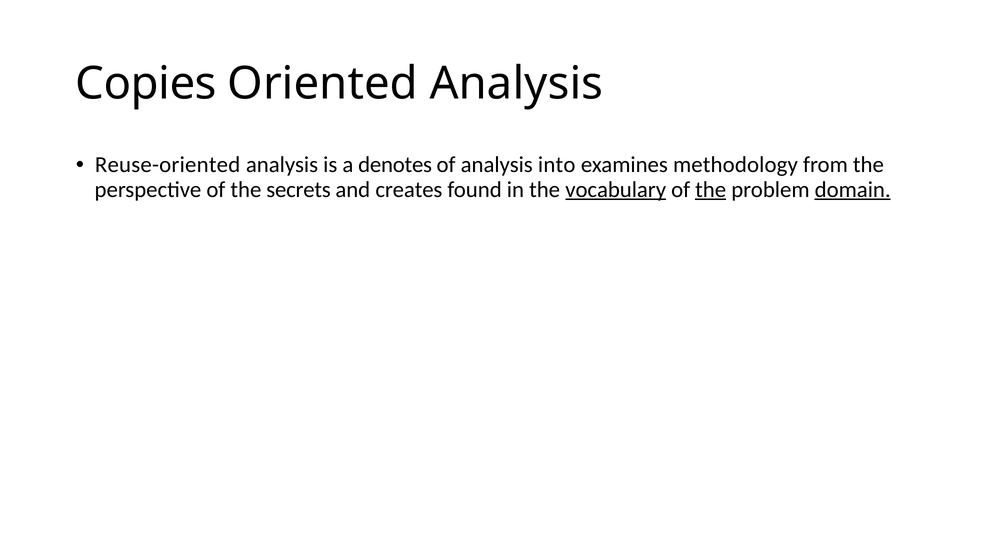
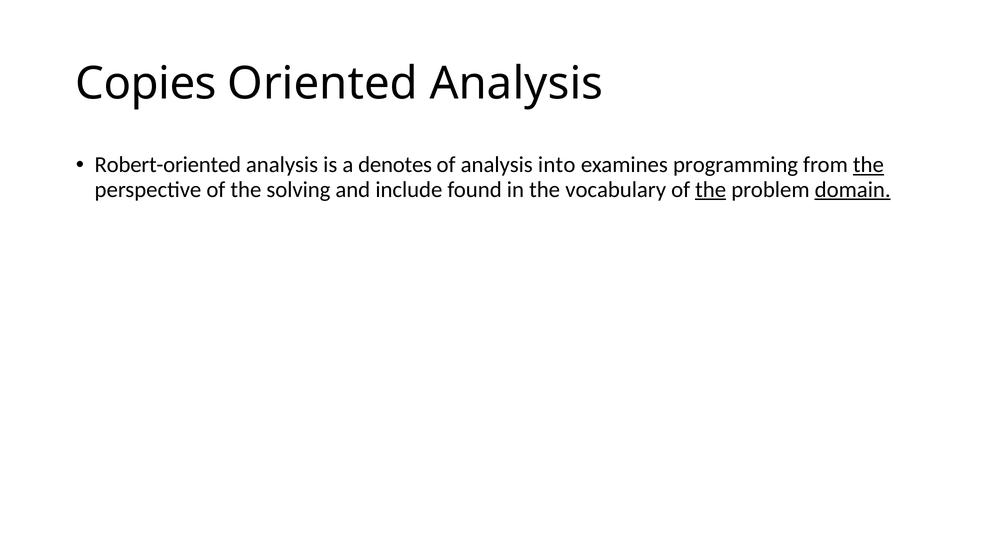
Reuse-oriented: Reuse-oriented -> Robert-oriented (168, 165)
methodology: methodology -> programming (736, 165)
the underline: none -> present (868, 165)
secrets: secrets -> solving (298, 190)
creates: creates -> include (409, 190)
vocabulary underline: present -> none (616, 190)
